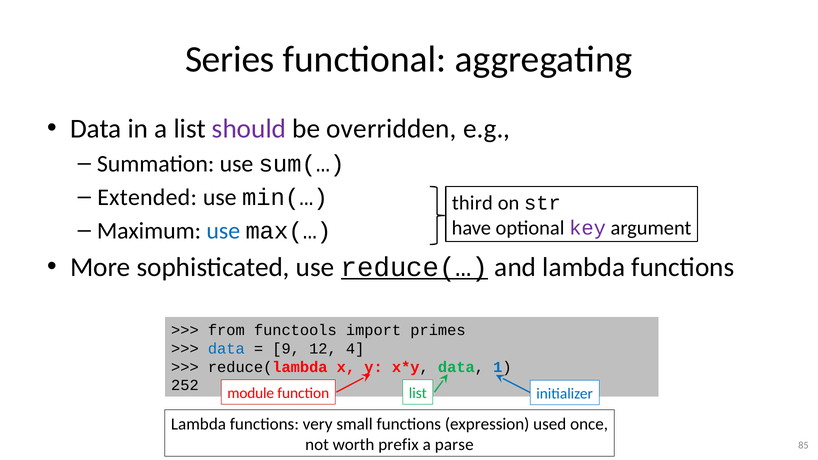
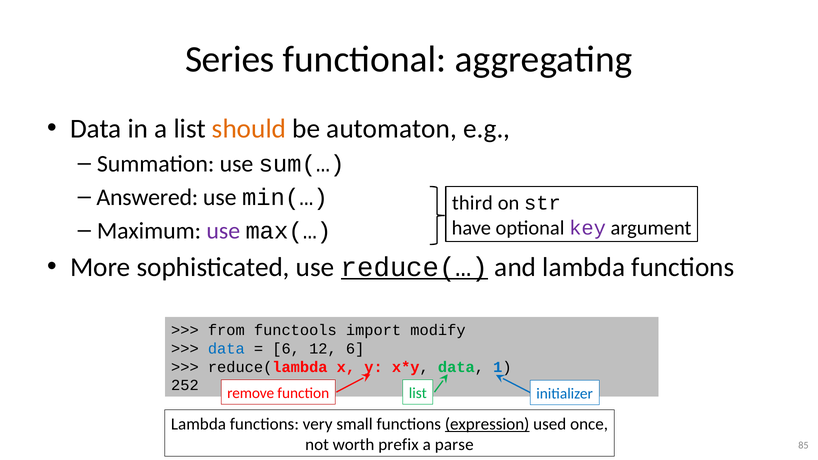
should colour: purple -> orange (249, 129)
overridden: overridden -> automaton (392, 129)
Extended: Extended -> Answered (147, 197)
use colour: blue -> purple (223, 231)
primes: primes -> modify (438, 330)
9: 9 -> 6 (286, 349)
12 4: 4 -> 6 (355, 349)
module: module -> remove (251, 393)
expression underline: none -> present (487, 424)
